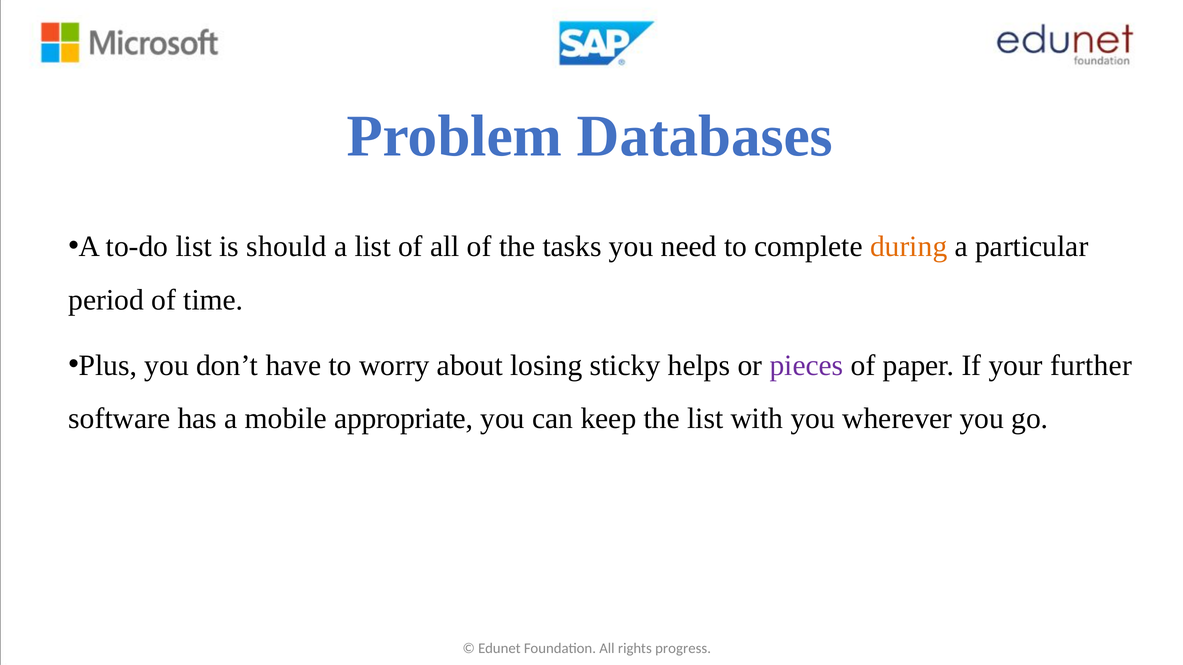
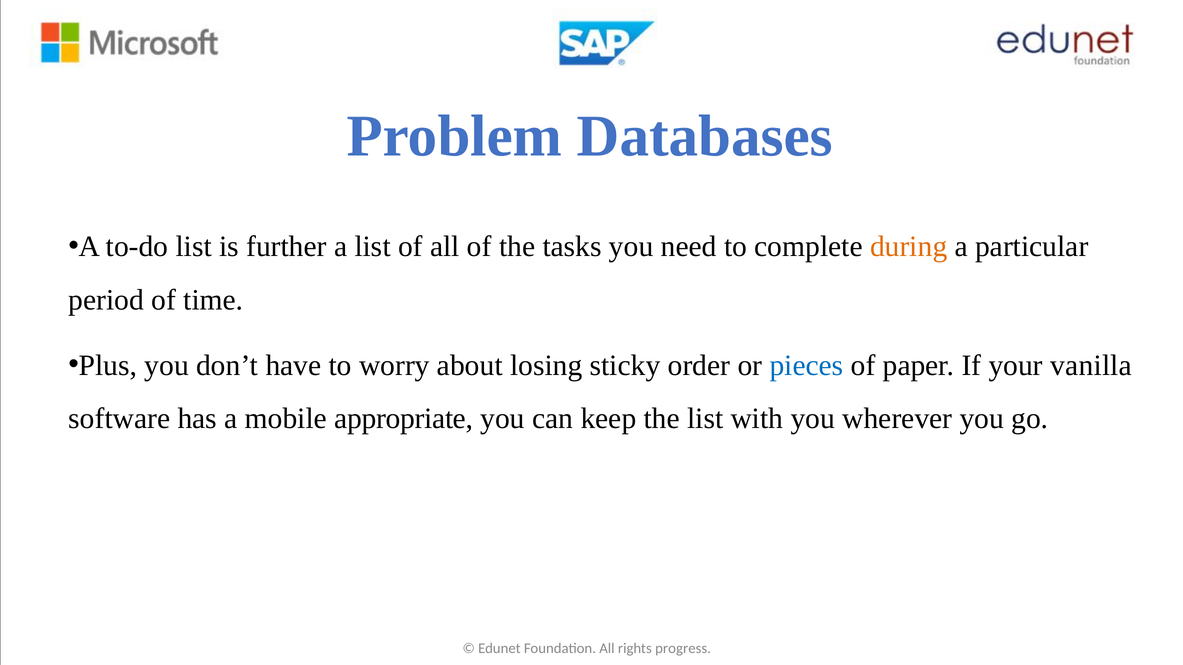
should: should -> further (287, 247)
helps: helps -> order (699, 366)
pieces colour: purple -> blue (806, 366)
further: further -> vanilla (1091, 366)
